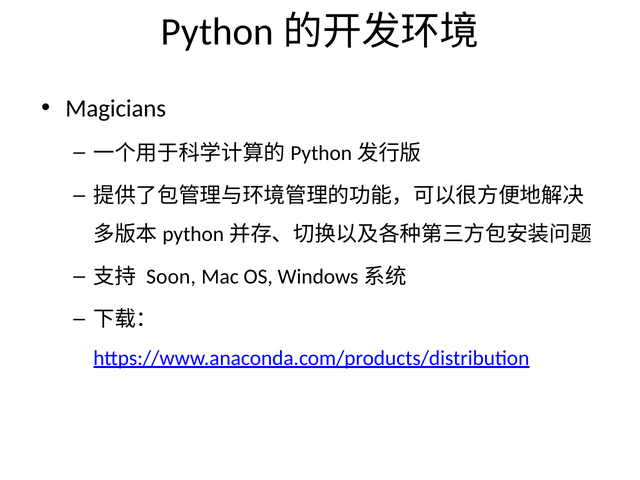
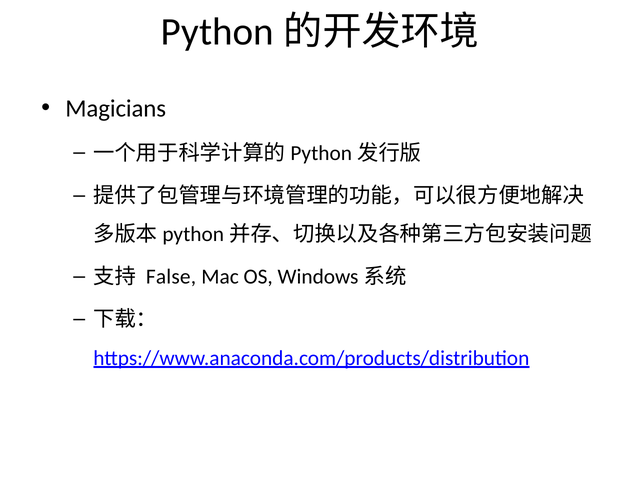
Soon: Soon -> False (171, 277)
